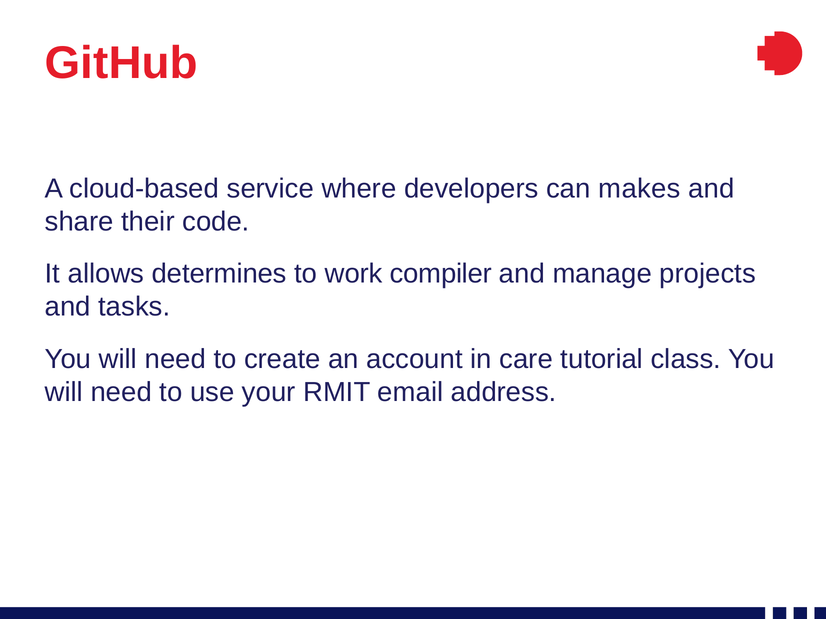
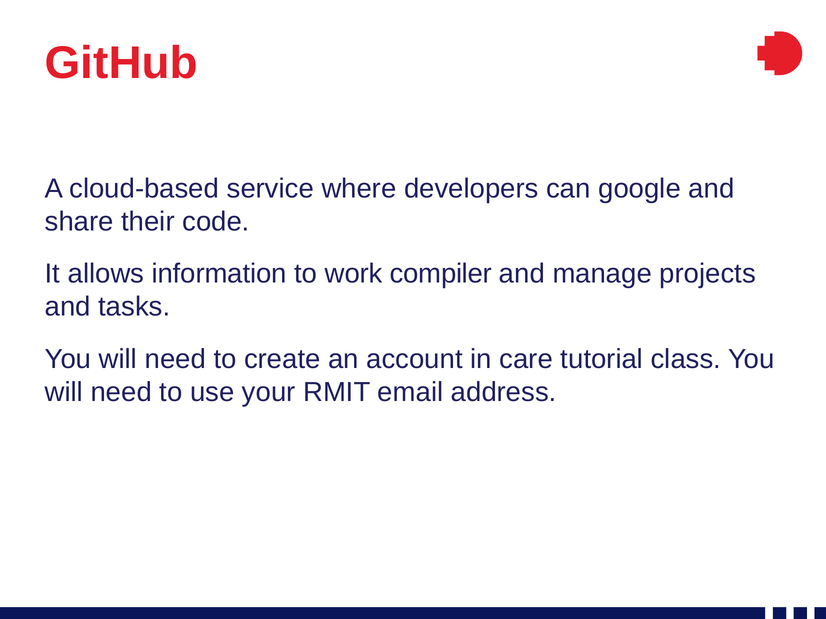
makes: makes -> google (640, 189)
determines: determines -> information (219, 274)
